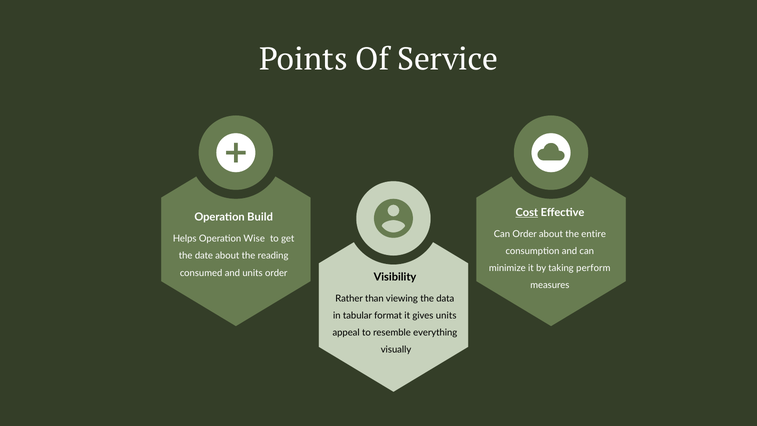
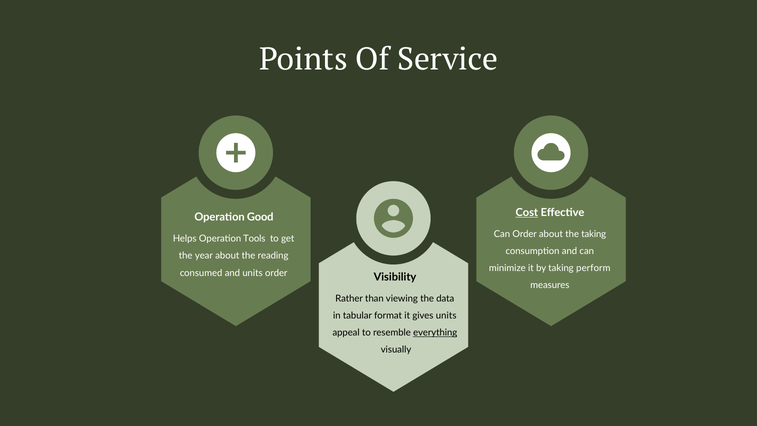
Build: Build -> Good (260, 217)
the entire: entire -> taking (594, 234)
Wise: Wise -> Tools (254, 239)
date: date -> year (204, 256)
everything underline: none -> present (435, 332)
